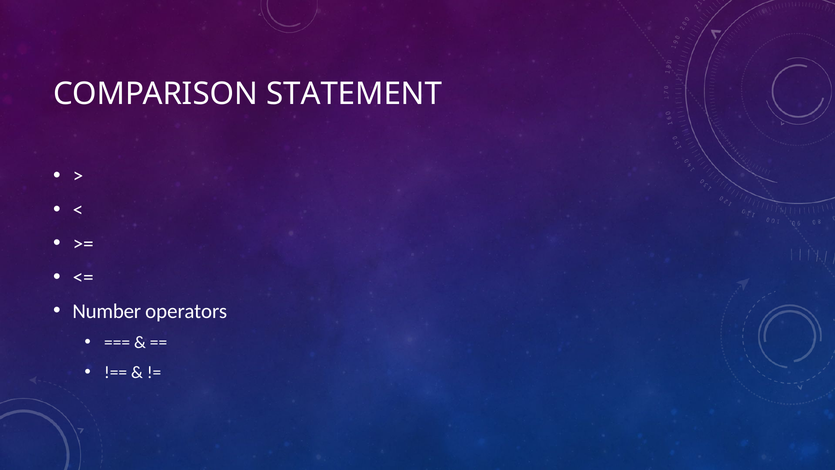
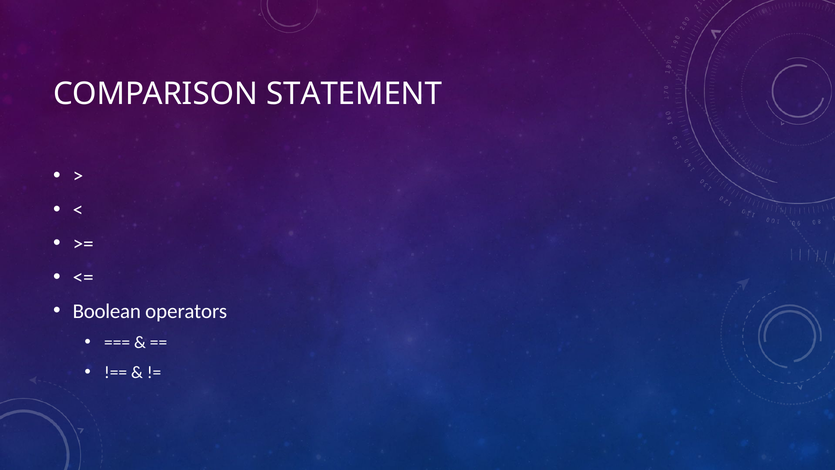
Number: Number -> Boolean (107, 311)
